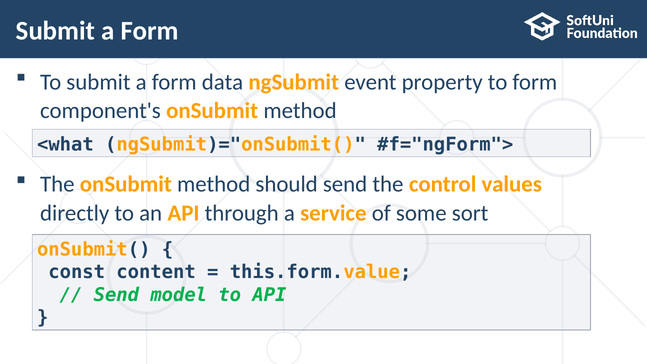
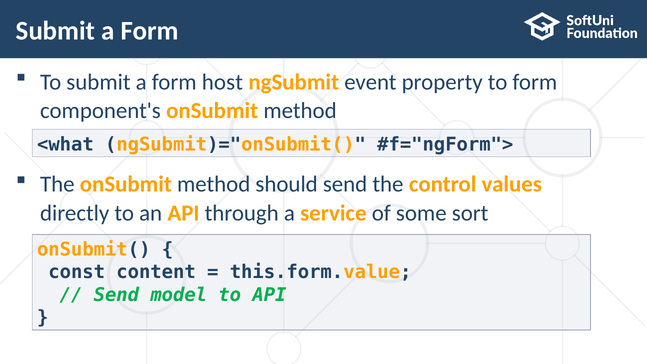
data: data -> host (222, 82)
